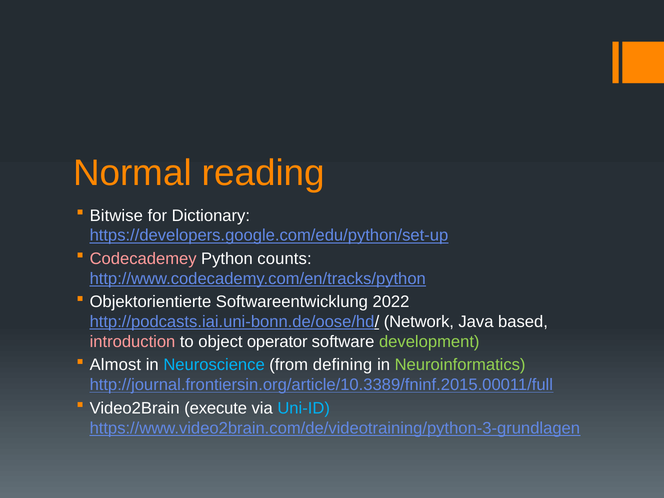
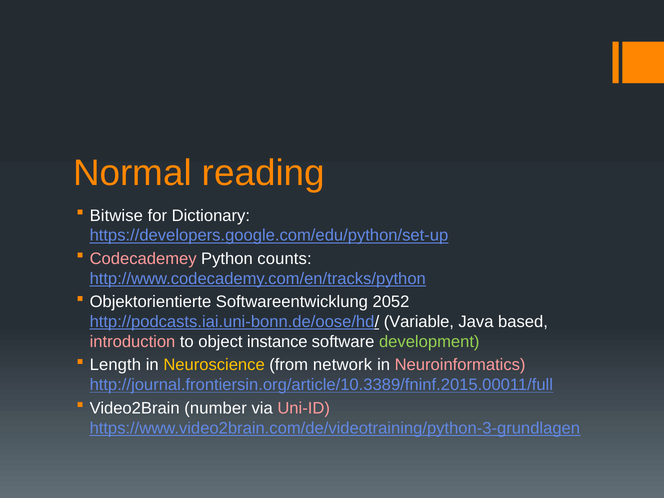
2022: 2022 -> 2052 (391, 302)
Network: Network -> Variable (419, 322)
operator: operator -> instance (277, 342)
Almost: Almost -> Length (115, 365)
Neuroscience colour: light blue -> yellow (214, 365)
defining: defining -> network (343, 365)
Neuroinformatics colour: light green -> pink (460, 365)
execute: execute -> number (216, 408)
Uni-ID colour: light blue -> pink (304, 408)
